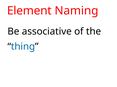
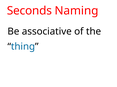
Element: Element -> Seconds (29, 11)
